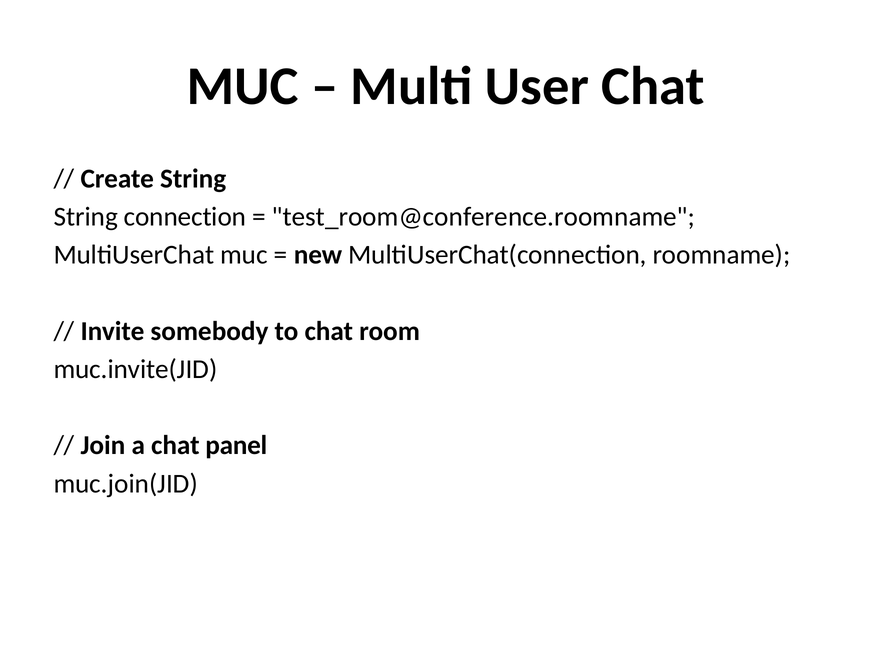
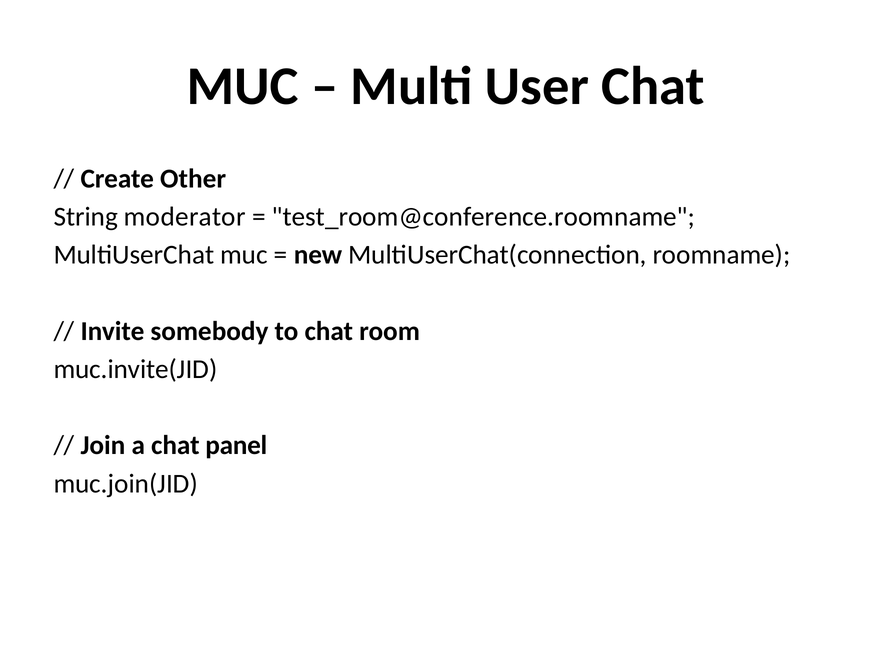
Create String: String -> Other (193, 179)
connection: connection -> moderator (185, 217)
